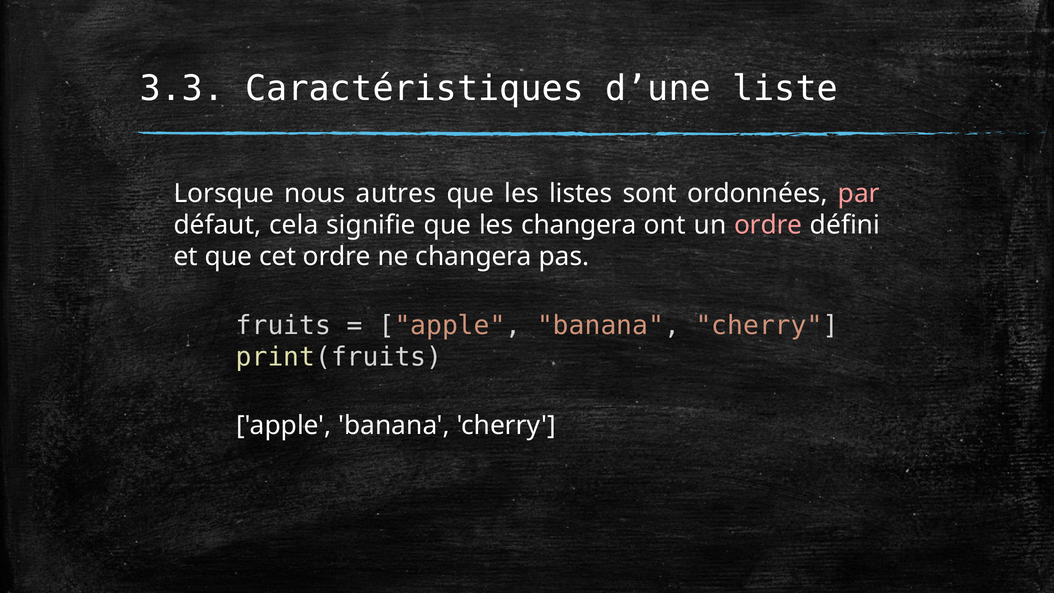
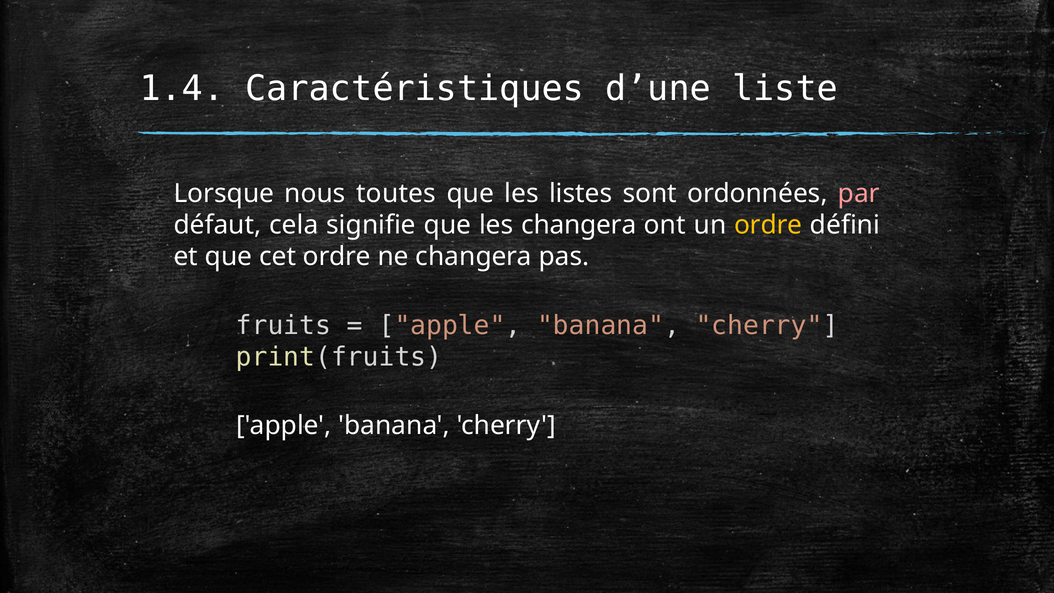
3.3: 3.3 -> 1.4 (182, 89)
autres: autres -> toutes (396, 194)
ordre colour: pink -> yellow (768, 225)
